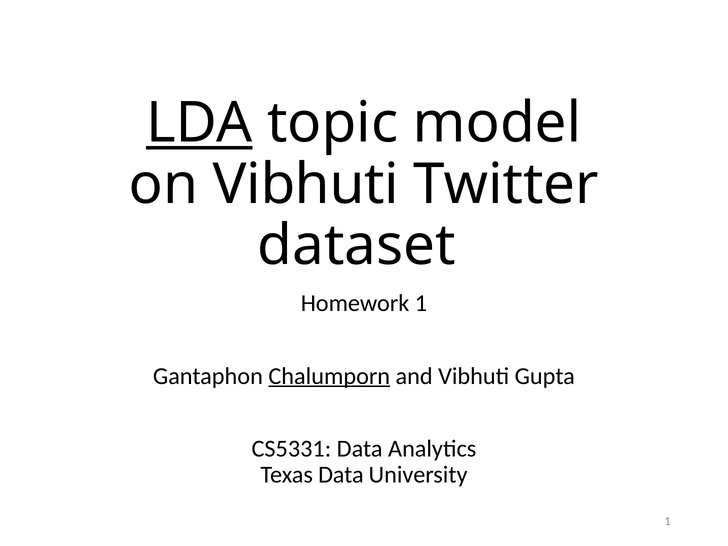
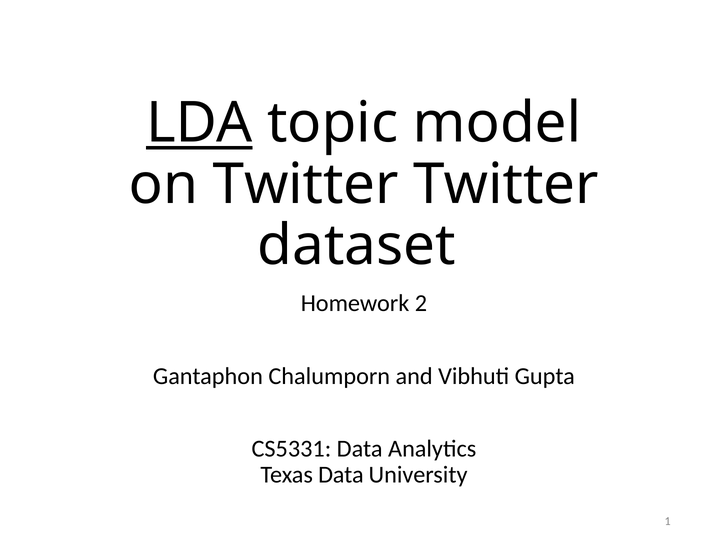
on Vibhuti: Vibhuti -> Twitter (306, 184)
Homework 1: 1 -> 2 (421, 303)
Chalumporn underline: present -> none (329, 376)
